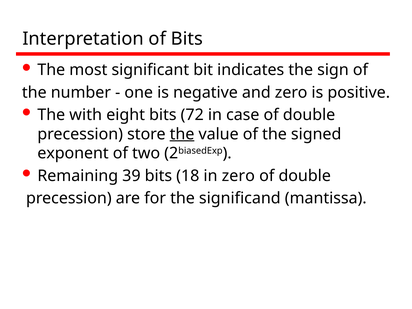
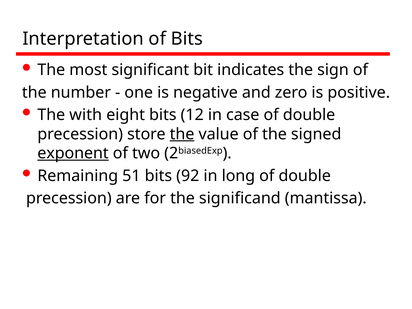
72: 72 -> 12 (192, 115)
exponent underline: none -> present (73, 153)
39: 39 -> 51 (131, 176)
18: 18 -> 92 (188, 176)
in zero: zero -> long (238, 176)
